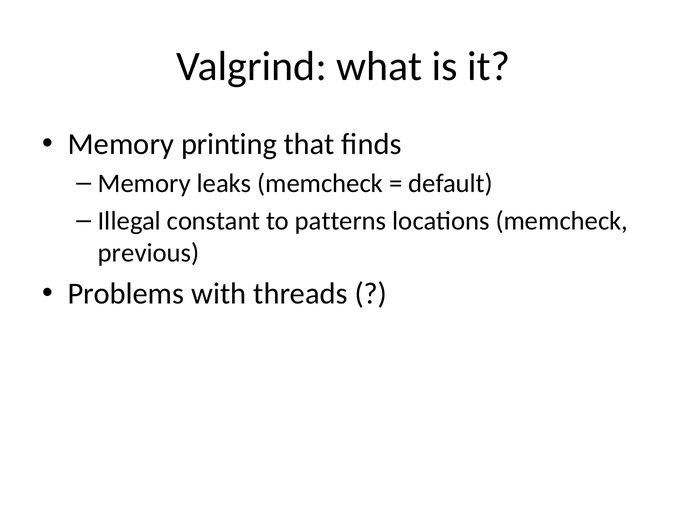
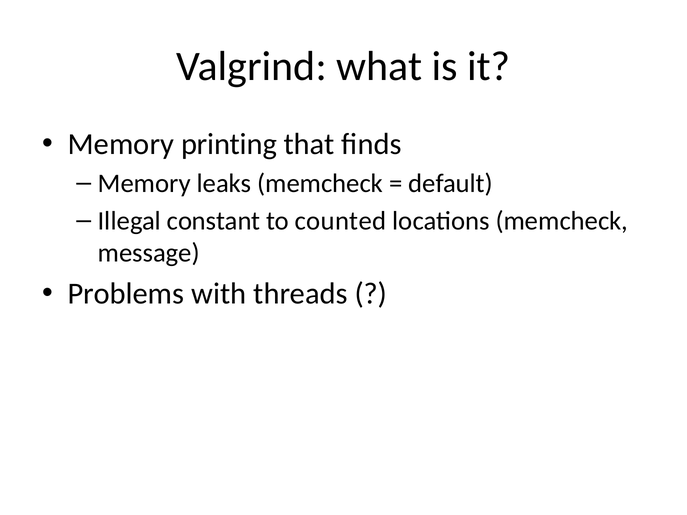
patterns: patterns -> counted (341, 221)
previous: previous -> message (149, 253)
